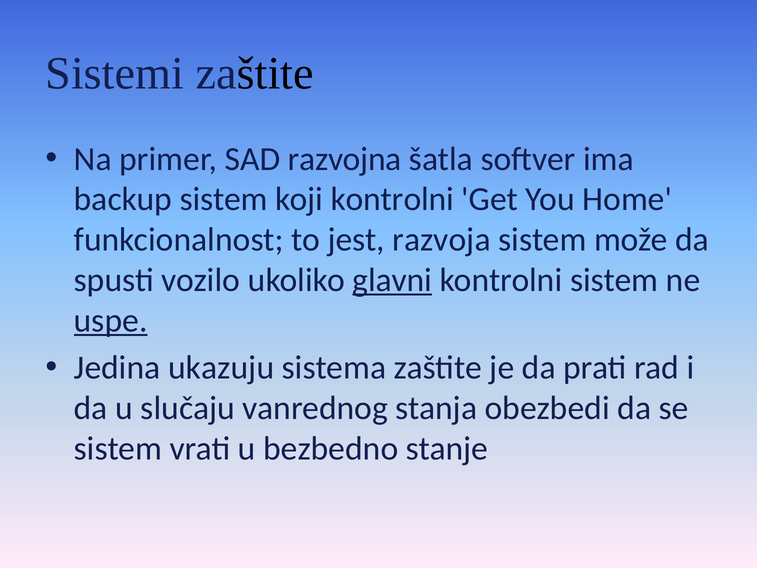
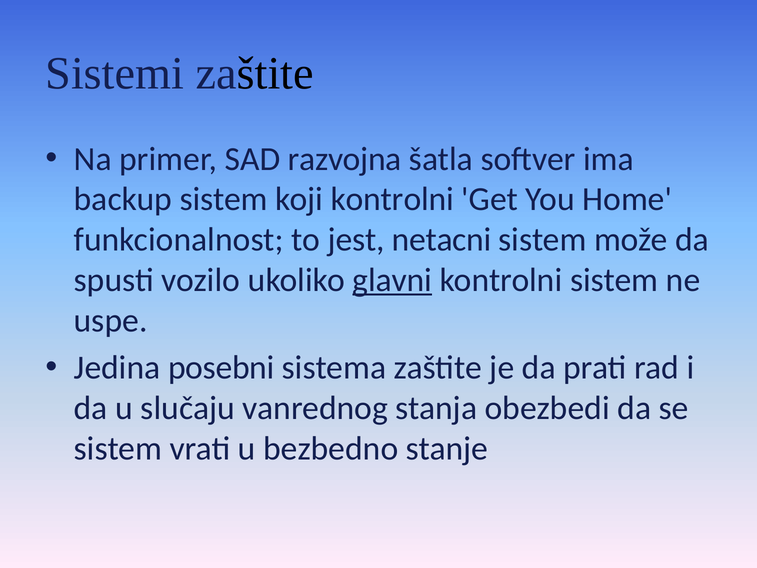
razvoja: razvoja -> netacni (442, 240)
uspe underline: present -> none (111, 320)
ukazuju: ukazuju -> posebni (221, 368)
